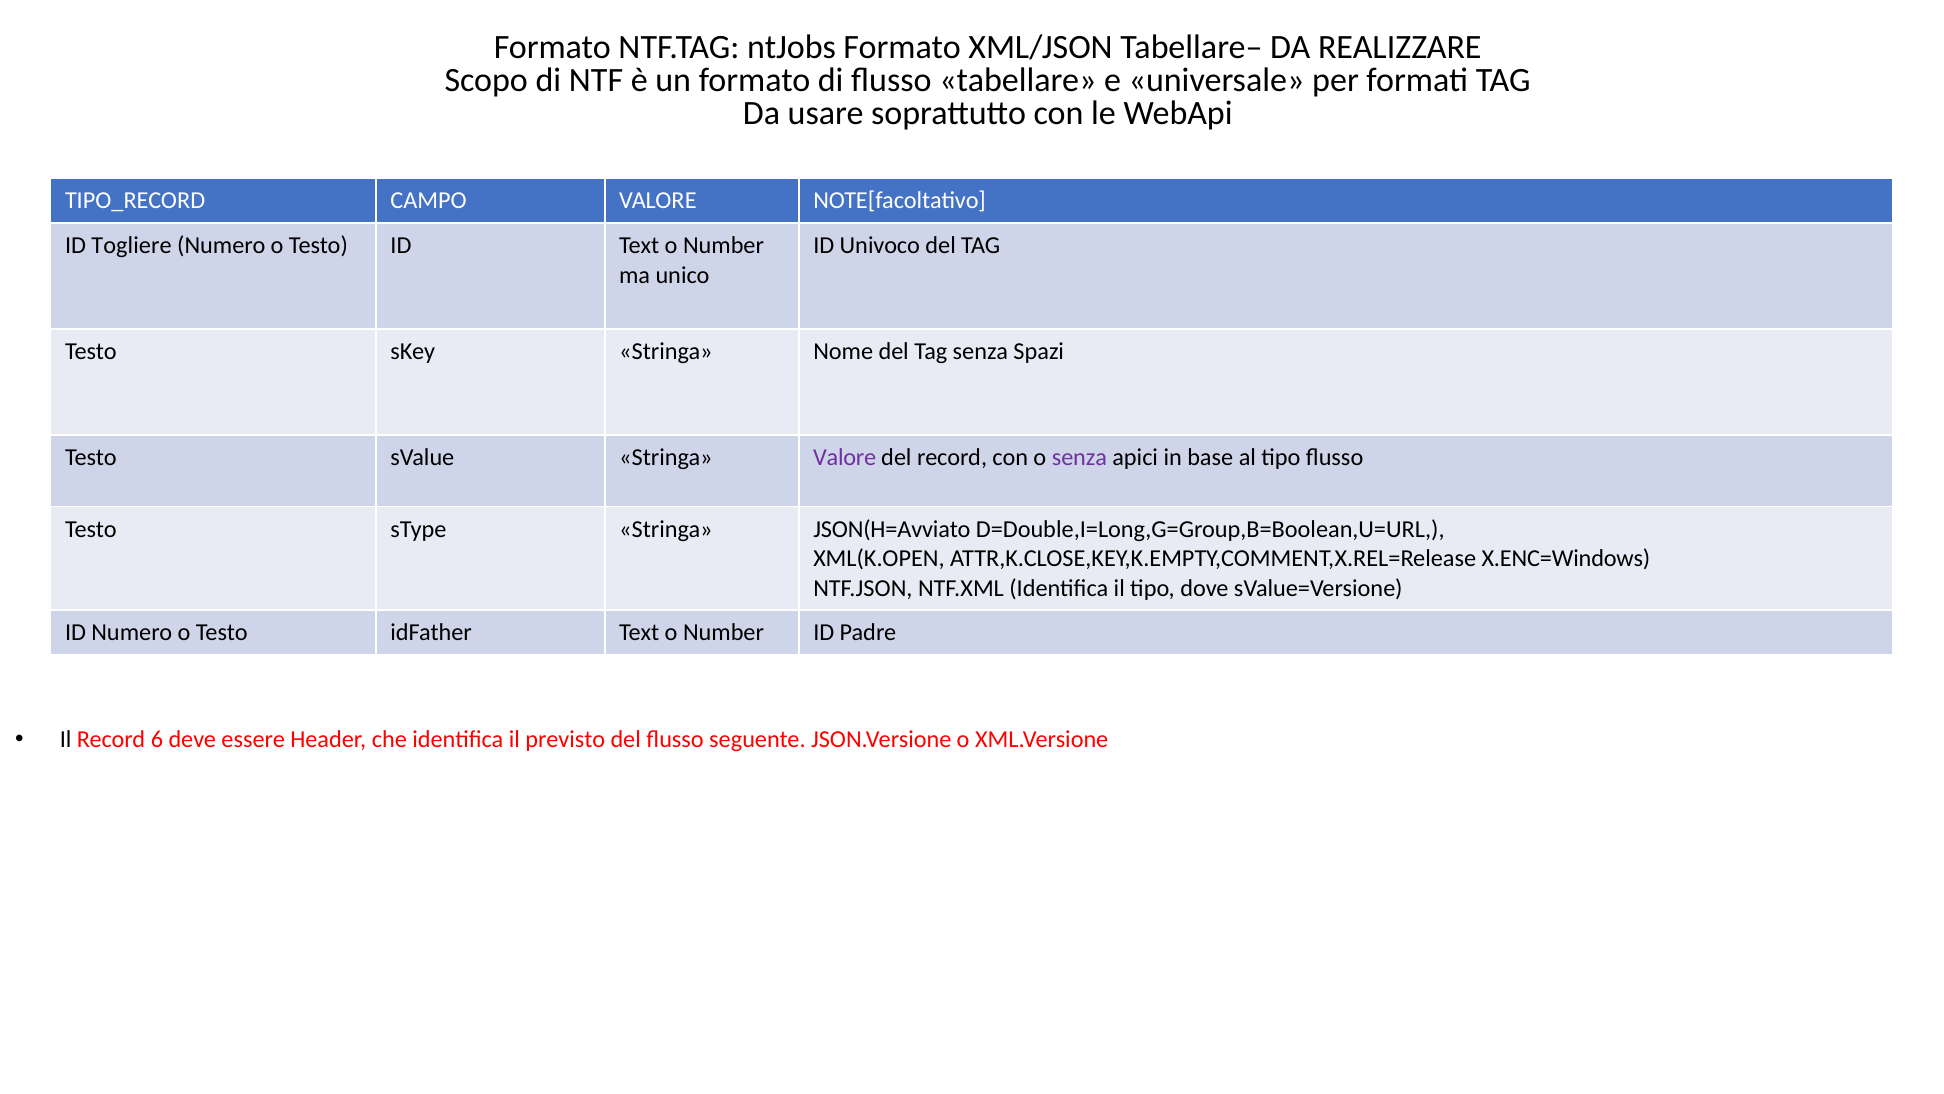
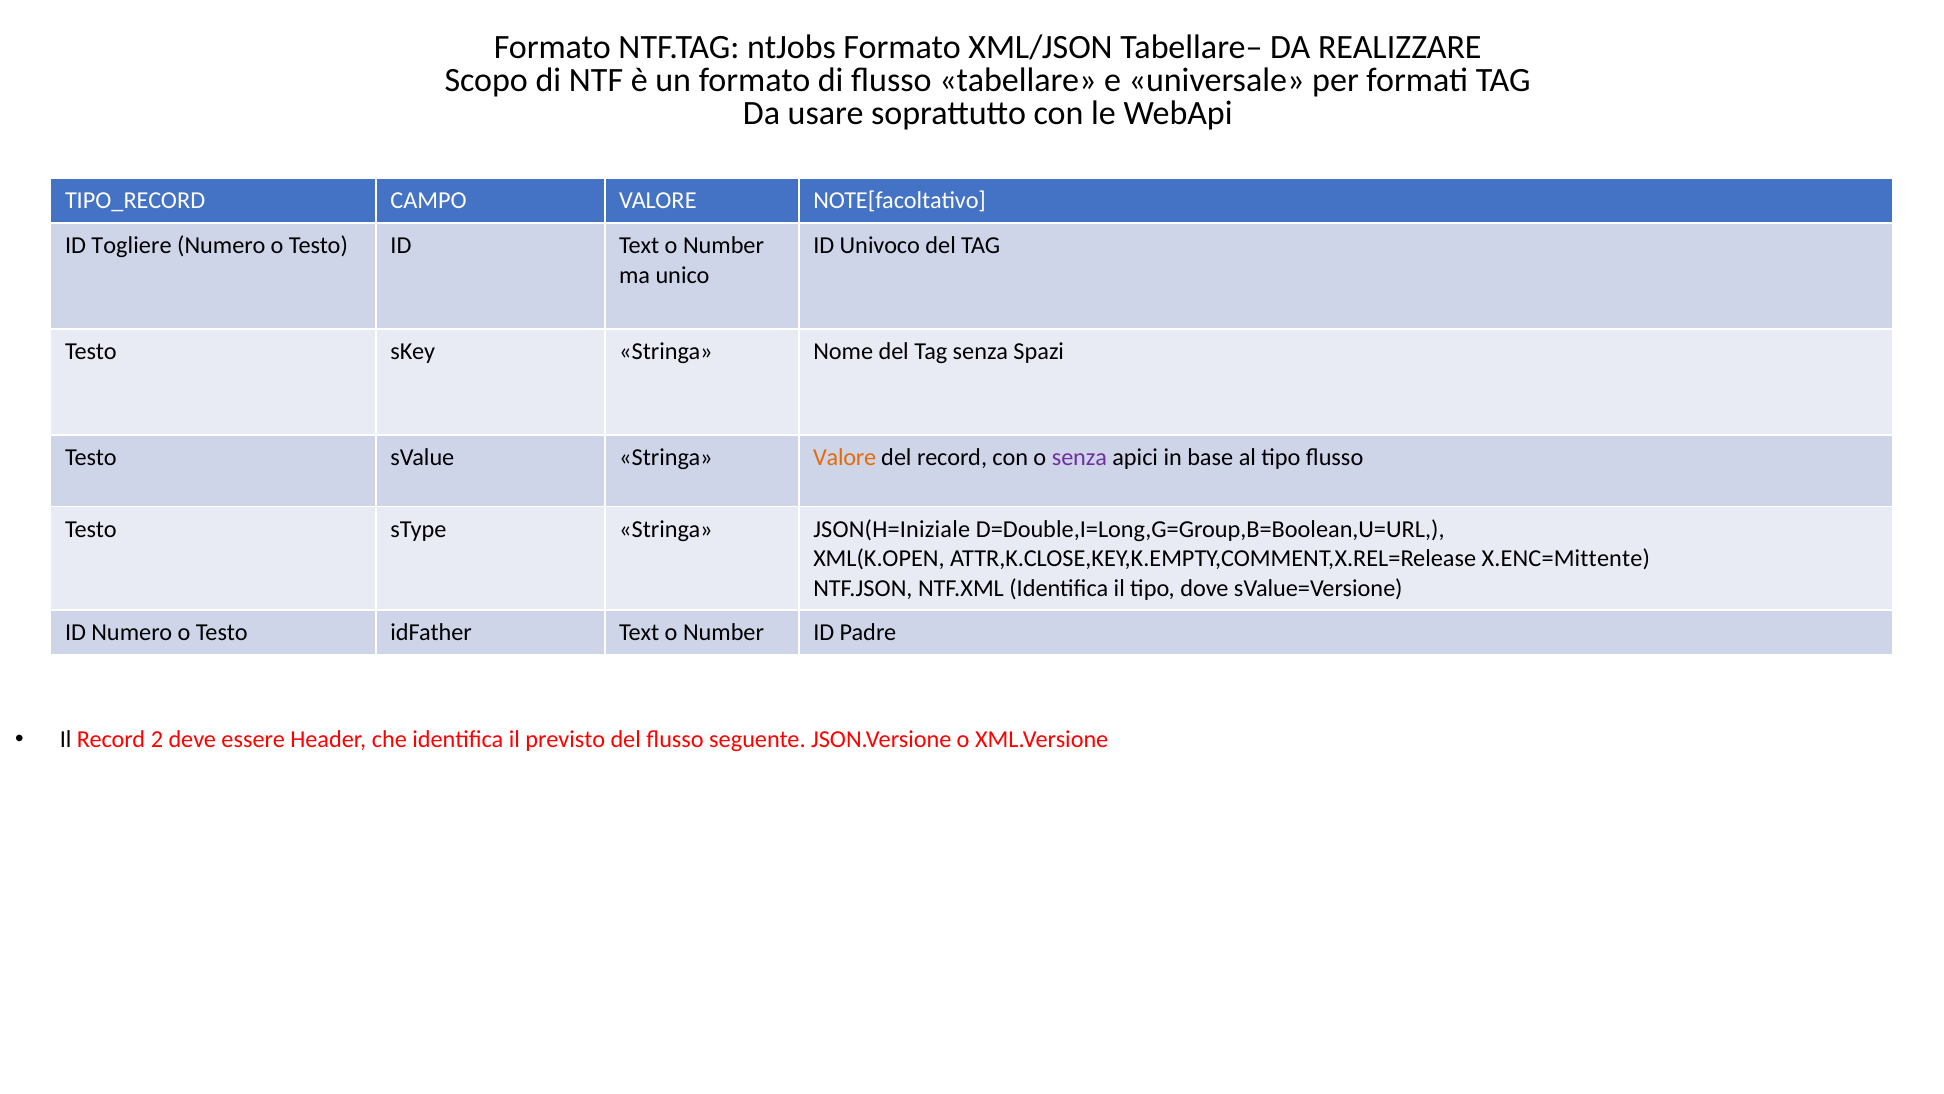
Valore colour: purple -> orange (845, 457)
JSON(H=Avviato: JSON(H=Avviato -> JSON(H=Iniziale (892, 529)
X.ENC=Windows: X.ENC=Windows -> X.ENC=Mittente (1566, 558)
6: 6 -> 2 (157, 739)
